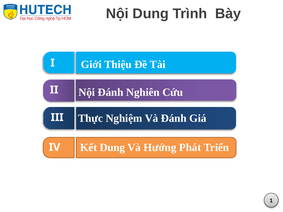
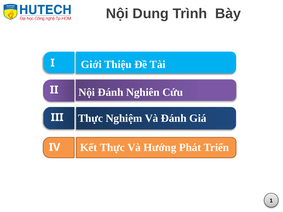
Kết Dung: Dung -> Thực (112, 148)
